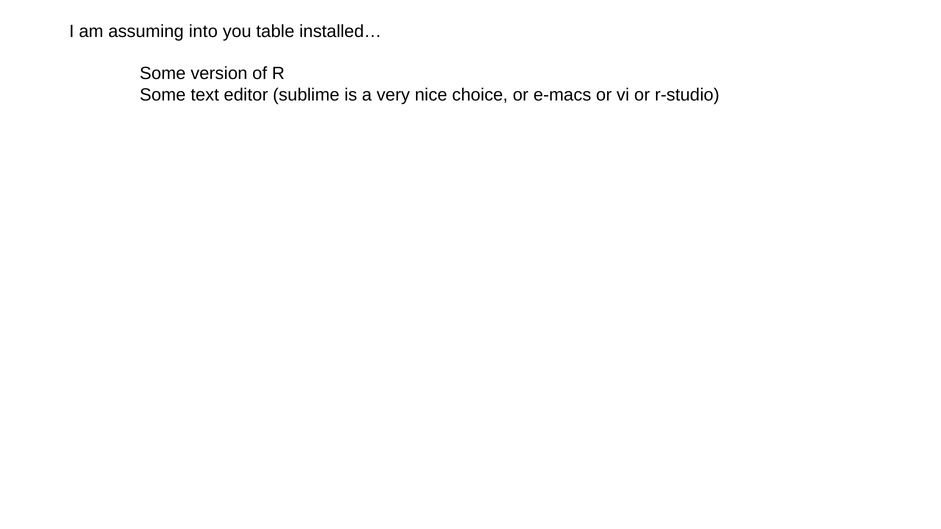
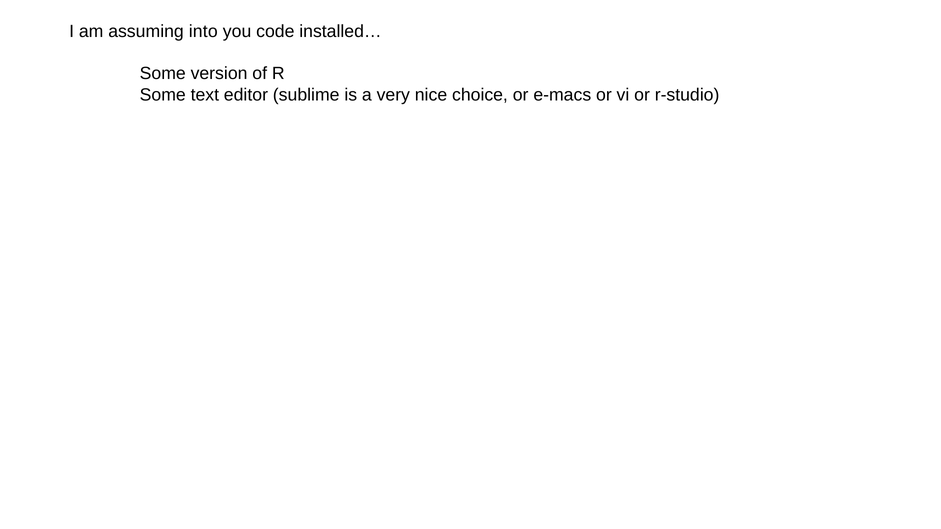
table: table -> code (275, 31)
